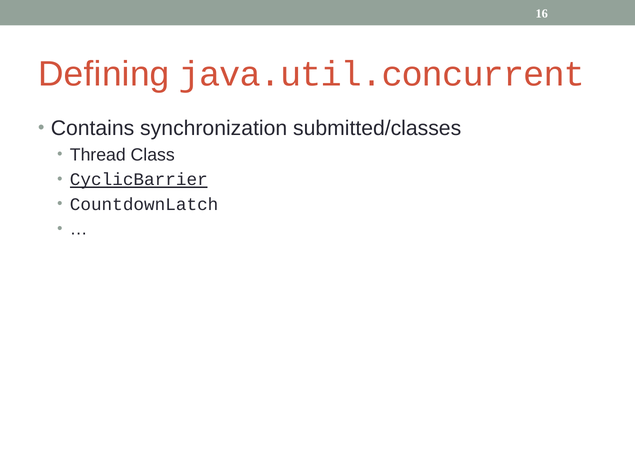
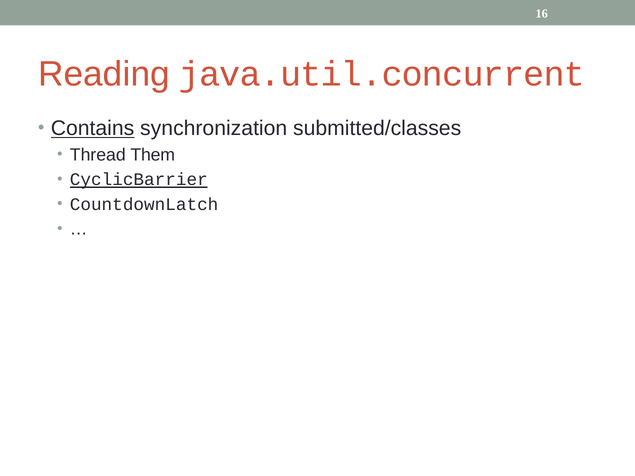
Defining: Defining -> Reading (104, 74)
Contains underline: none -> present (93, 128)
Class: Class -> Them (153, 155)
